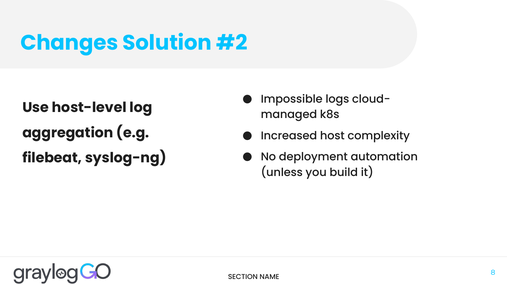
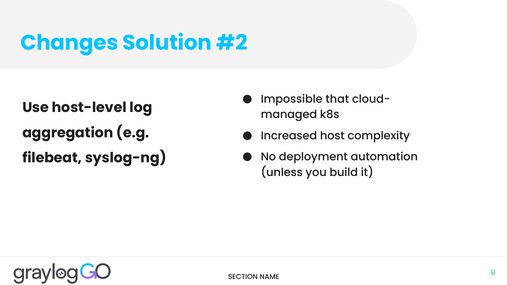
logs: logs -> that (337, 99)
